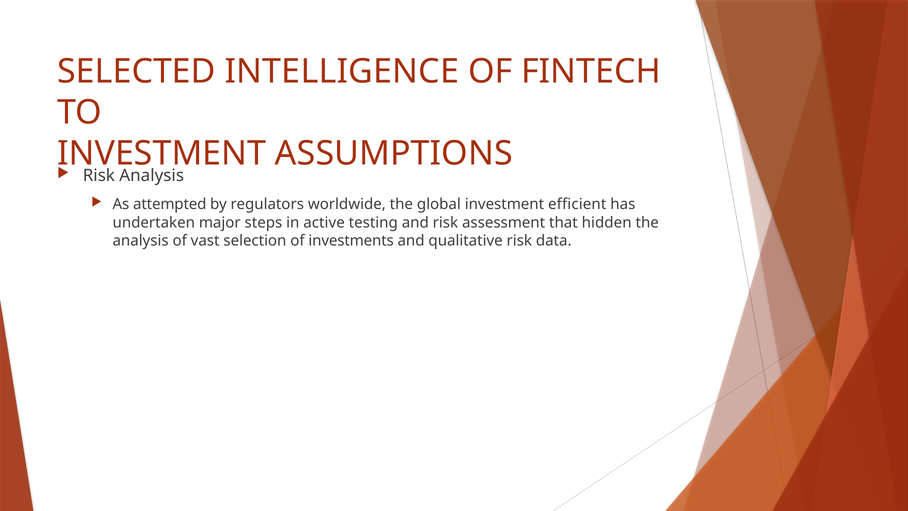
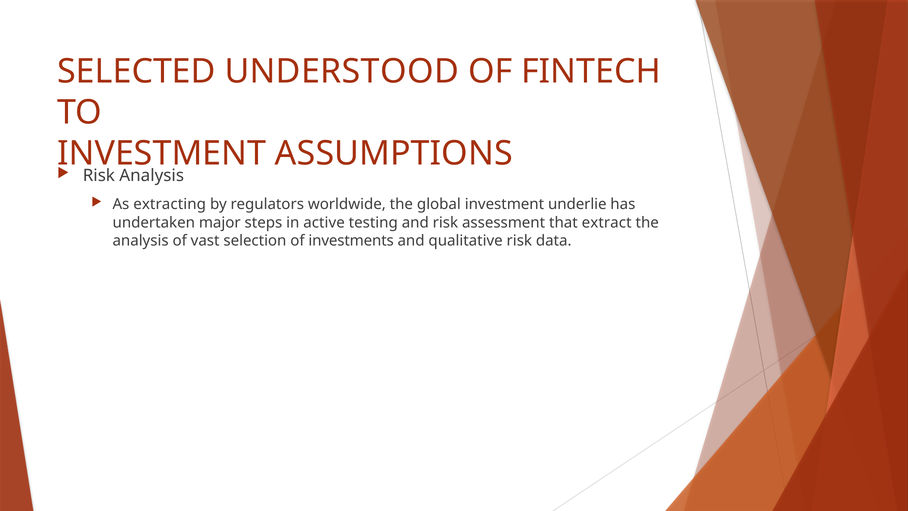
INTELLIGENCE: INTELLIGENCE -> UNDERSTOOD (342, 72)
attempted: attempted -> extracting (170, 204)
efficient: efficient -> underlie (577, 204)
hidden: hidden -> extract (607, 222)
